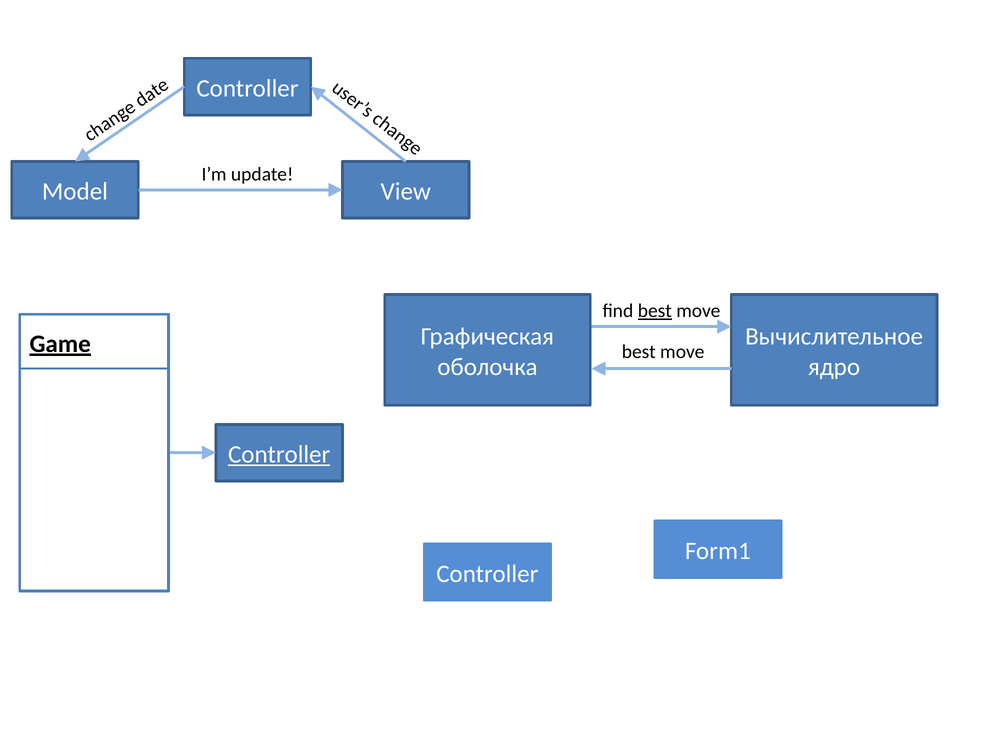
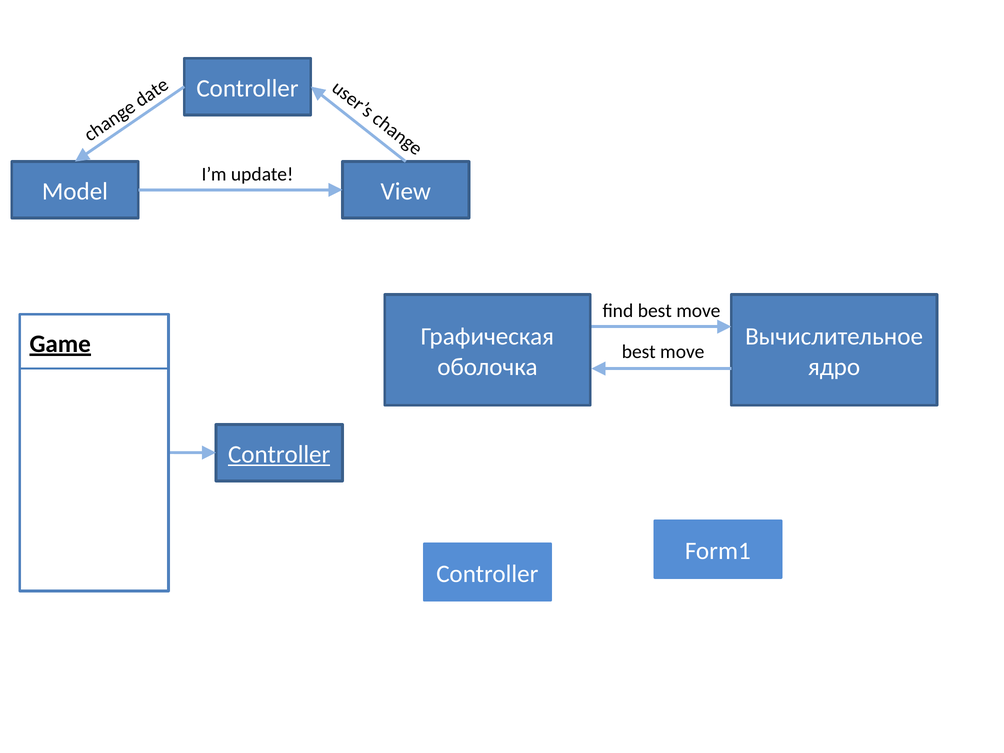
best underline: present -> none (655, 311)
